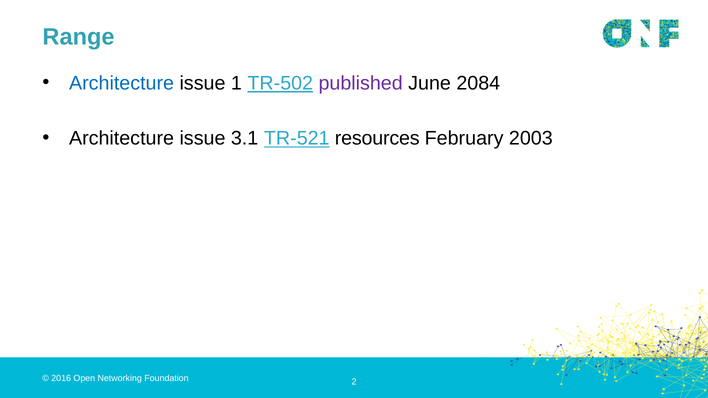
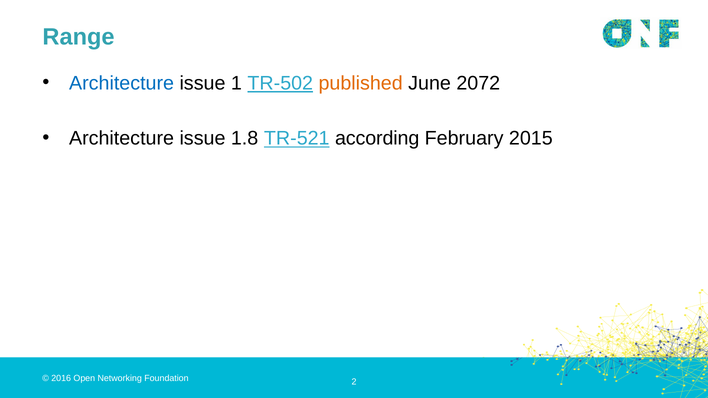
published colour: purple -> orange (361, 83)
2084: 2084 -> 2072 (478, 83)
3.1: 3.1 -> 1.8 (245, 138)
resources: resources -> according (377, 138)
2003: 2003 -> 2015 (531, 138)
